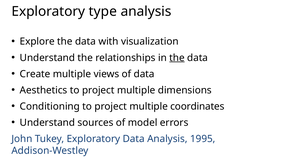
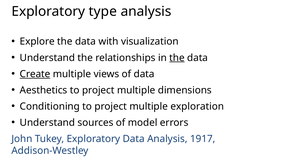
Create underline: none -> present (35, 74)
coordinates: coordinates -> exploration (197, 106)
1995: 1995 -> 1917 (203, 139)
